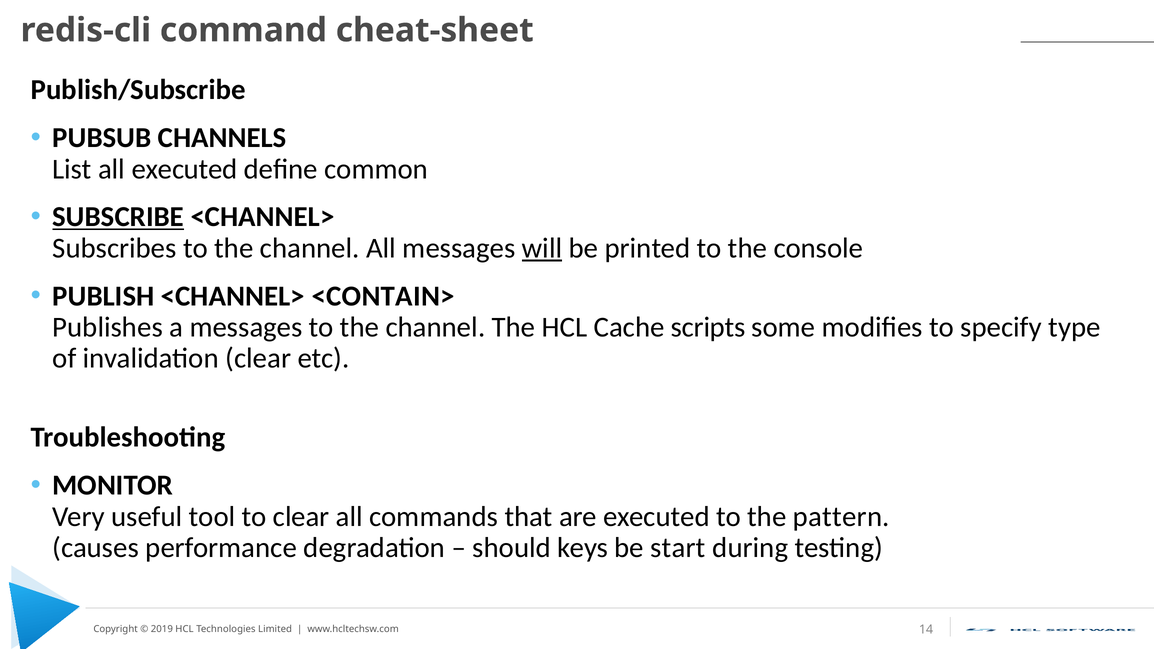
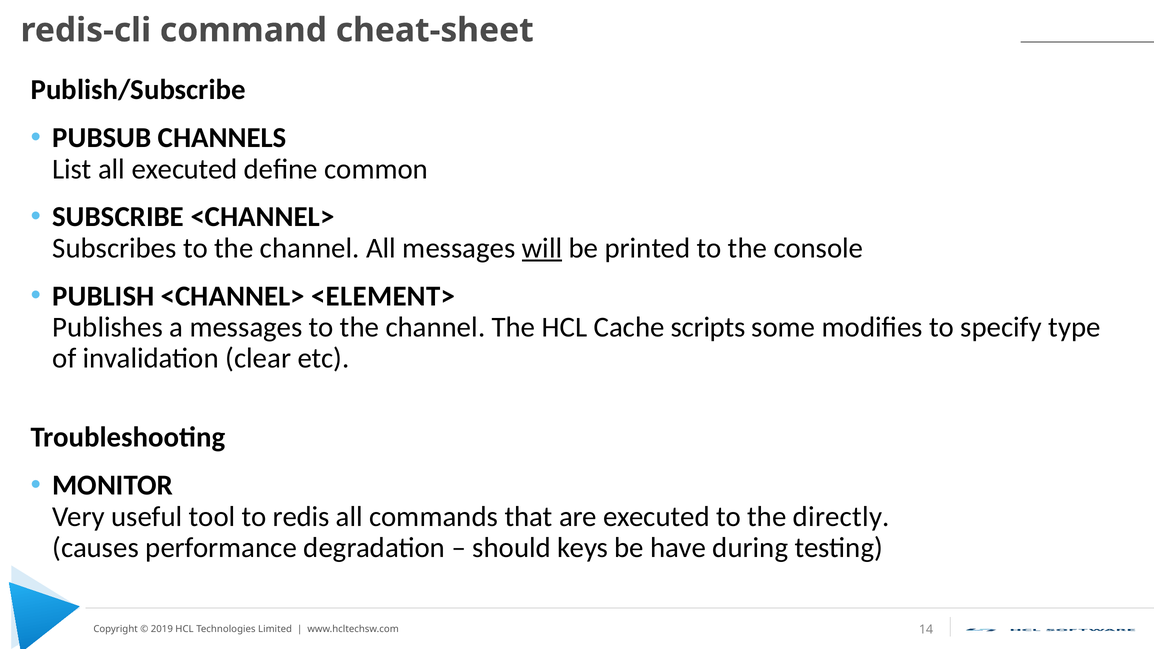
SUBSCRIBE underline: present -> none (118, 217)
<CONTAIN>: <CONTAIN> -> <ELEMENT> (383, 296)
to clear: clear -> redis (301, 517)
pattern: pattern -> directly (841, 517)
start: start -> have (678, 548)
